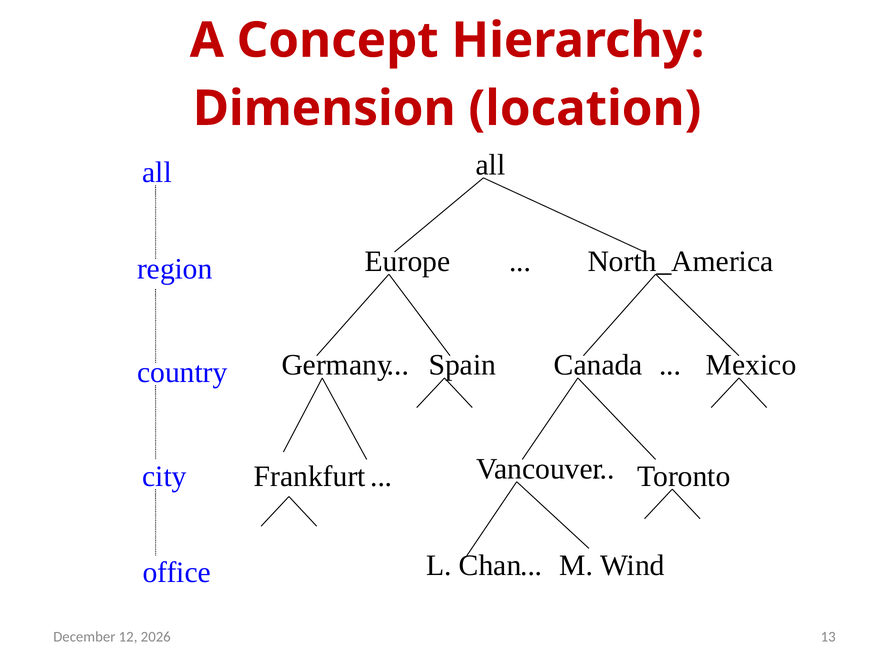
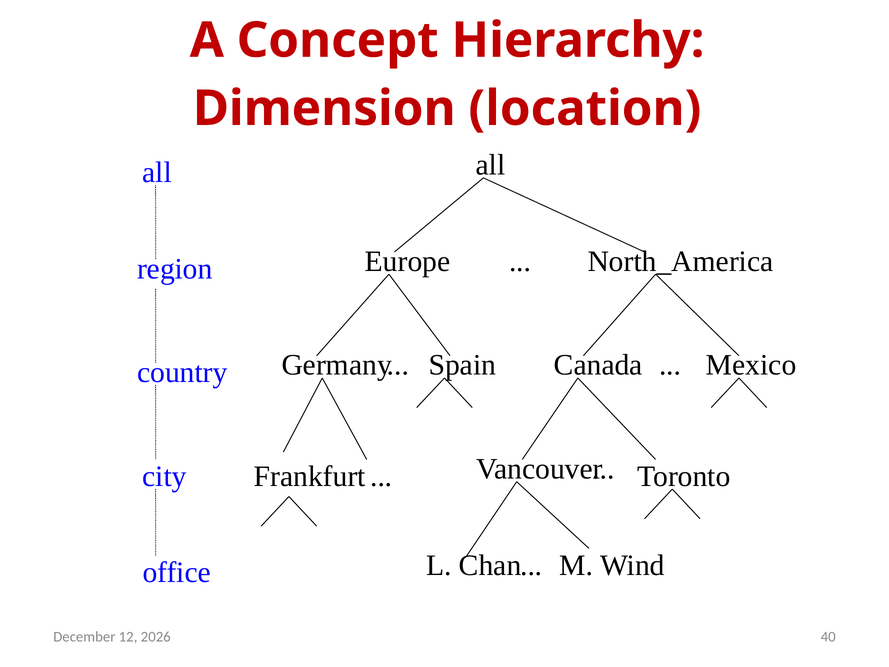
13: 13 -> 40 (828, 637)
